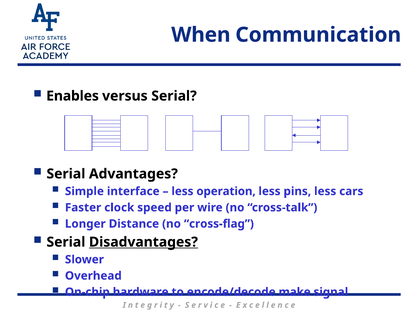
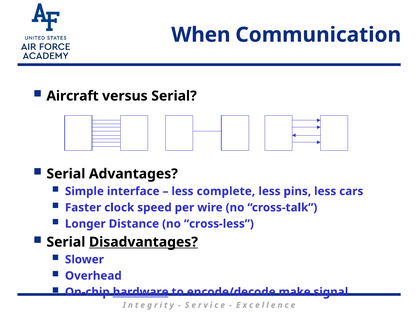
Enables: Enables -> Aircraft (73, 96)
operation: operation -> complete (226, 192)
cross-flag: cross-flag -> cross-less (219, 224)
hardware underline: none -> present (141, 292)
